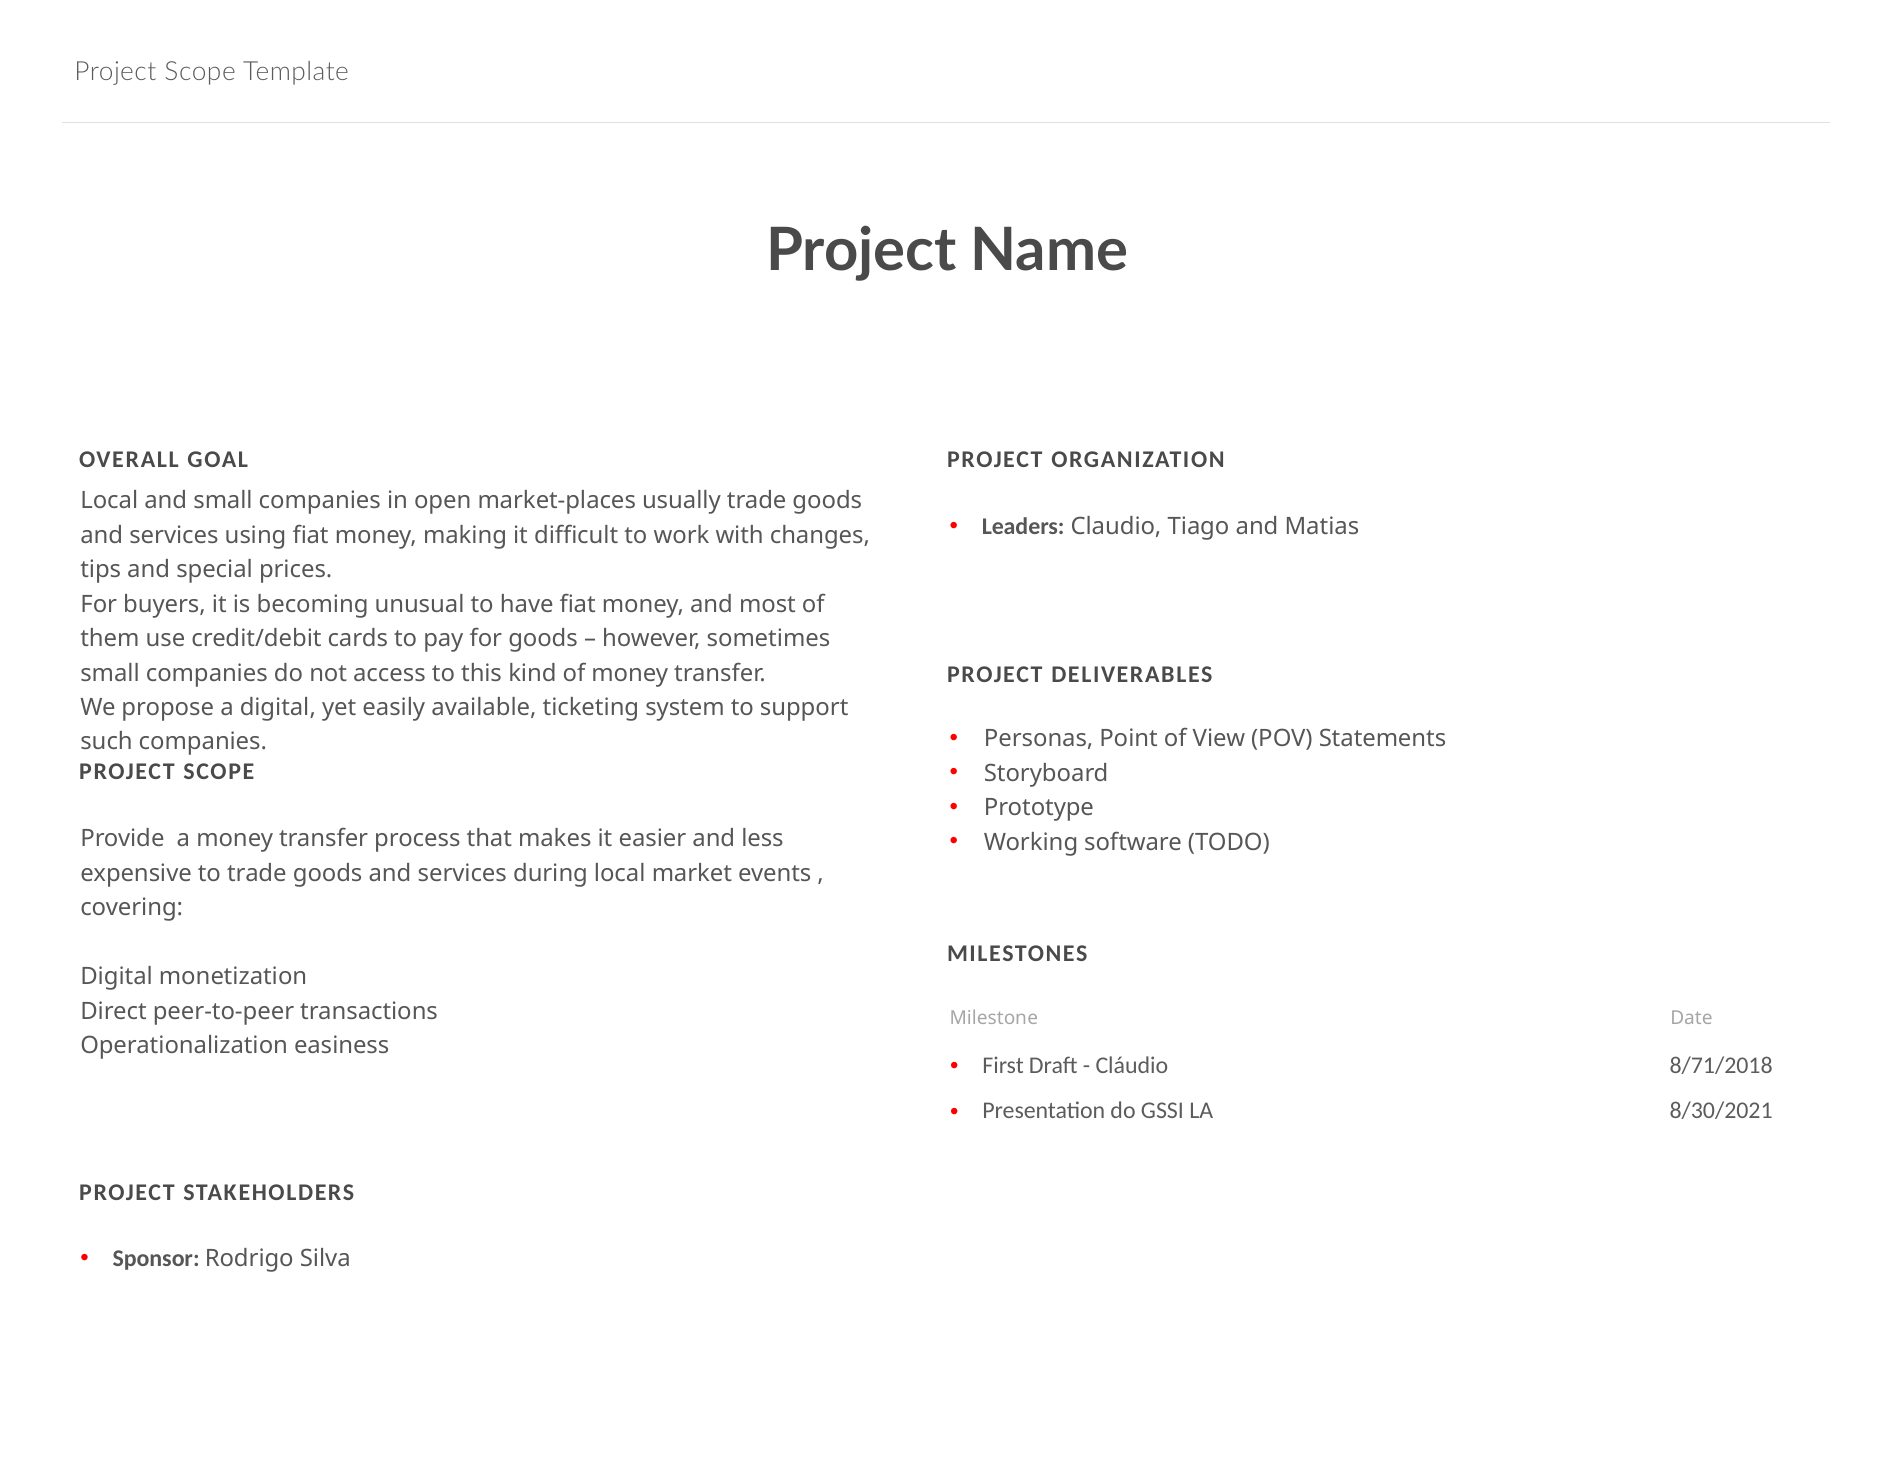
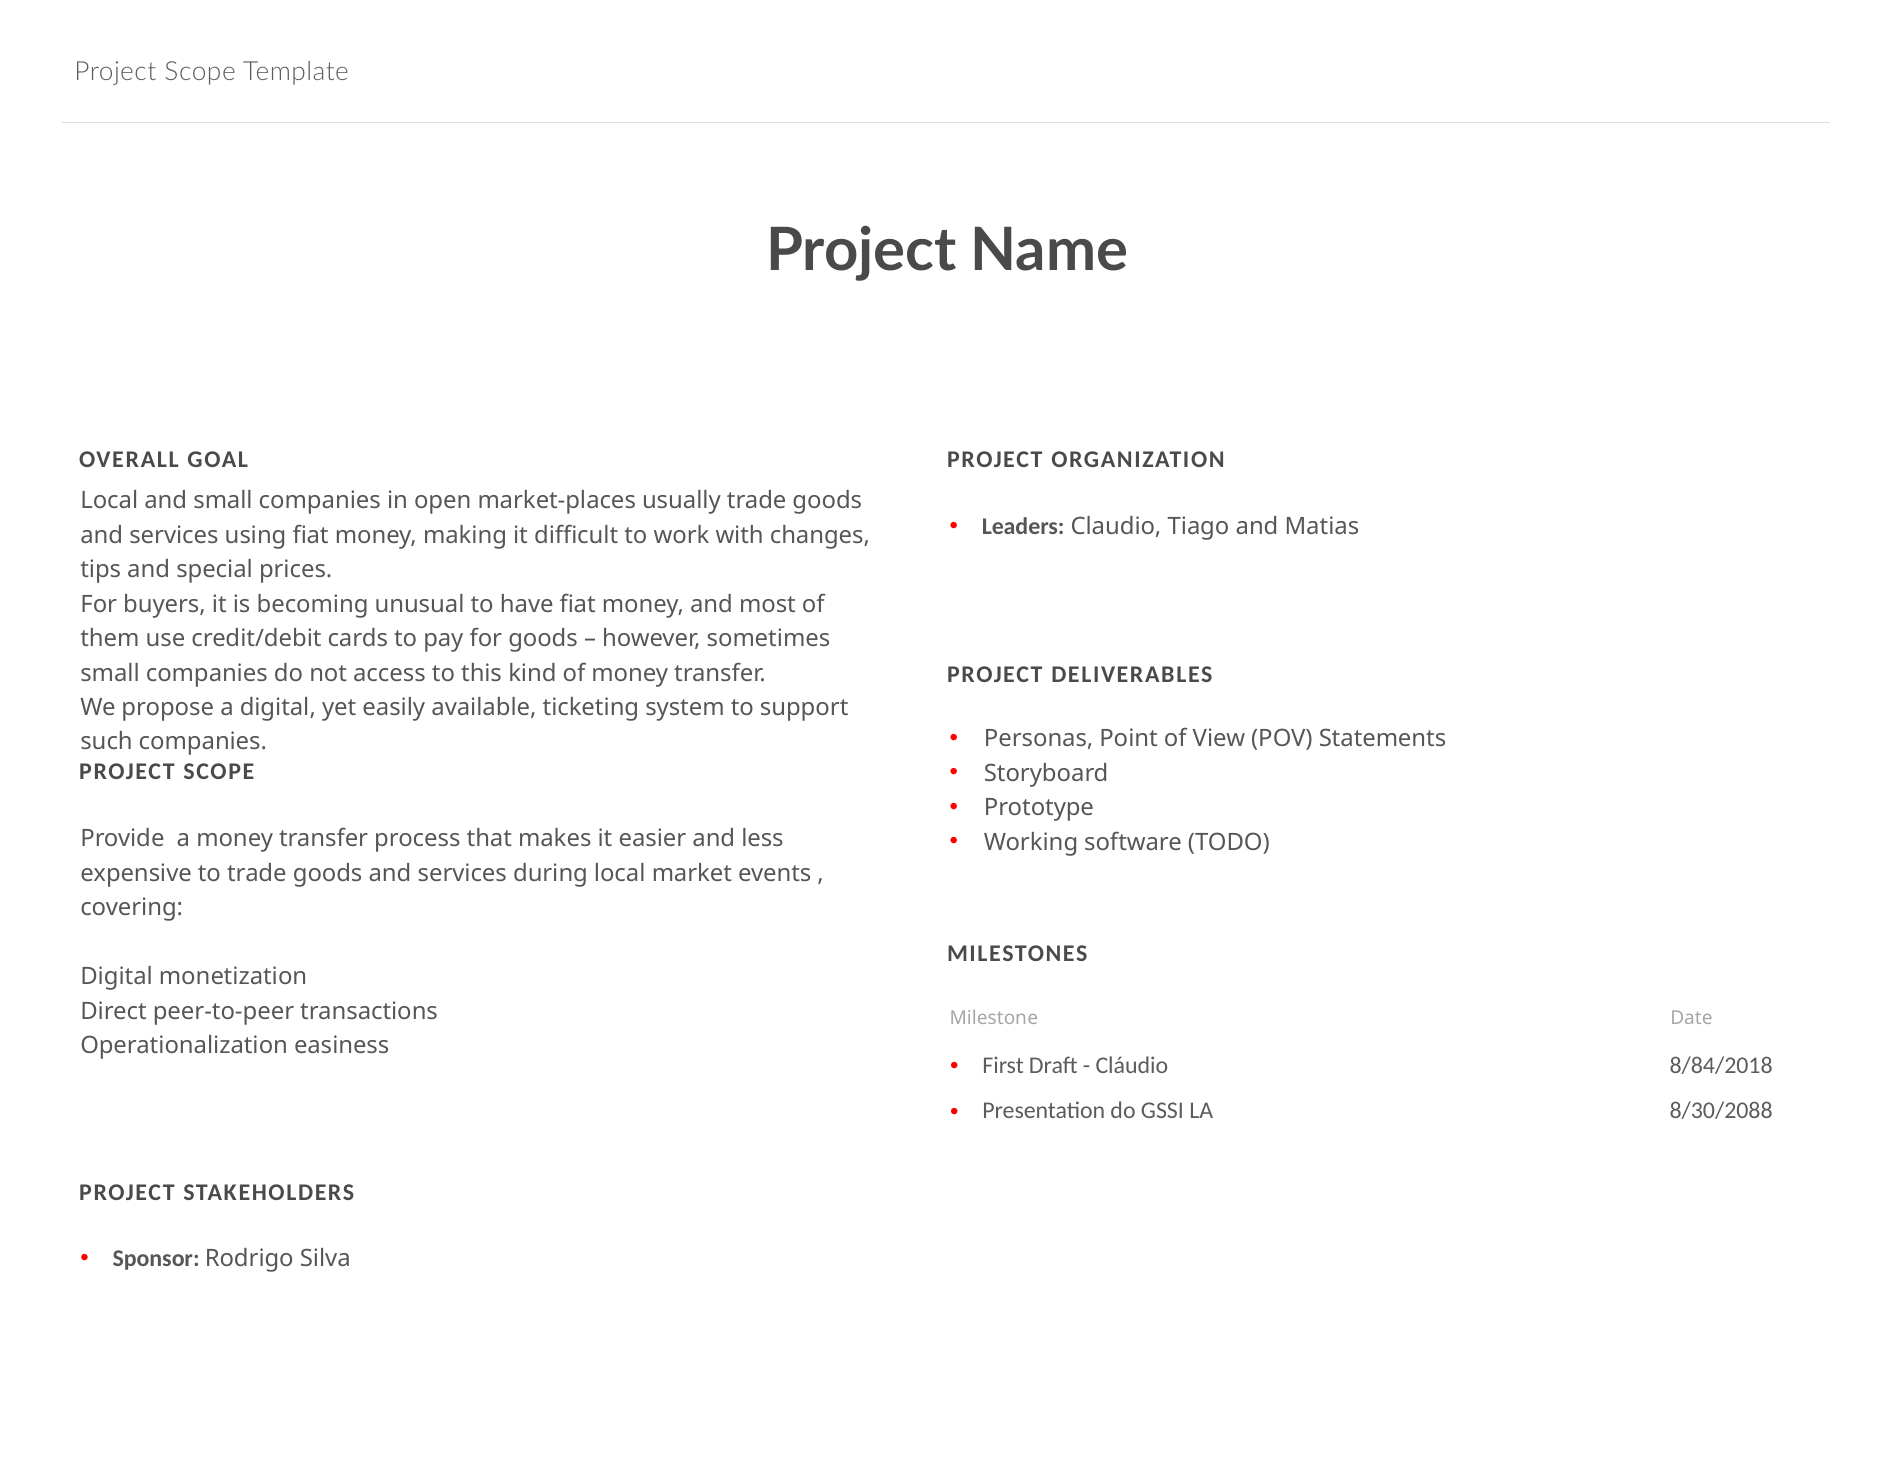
8/71/2018: 8/71/2018 -> 8/84/2018 (1721, 1066)
8/30/2021: 8/30/2021 -> 8/30/2088 (1721, 1111)
